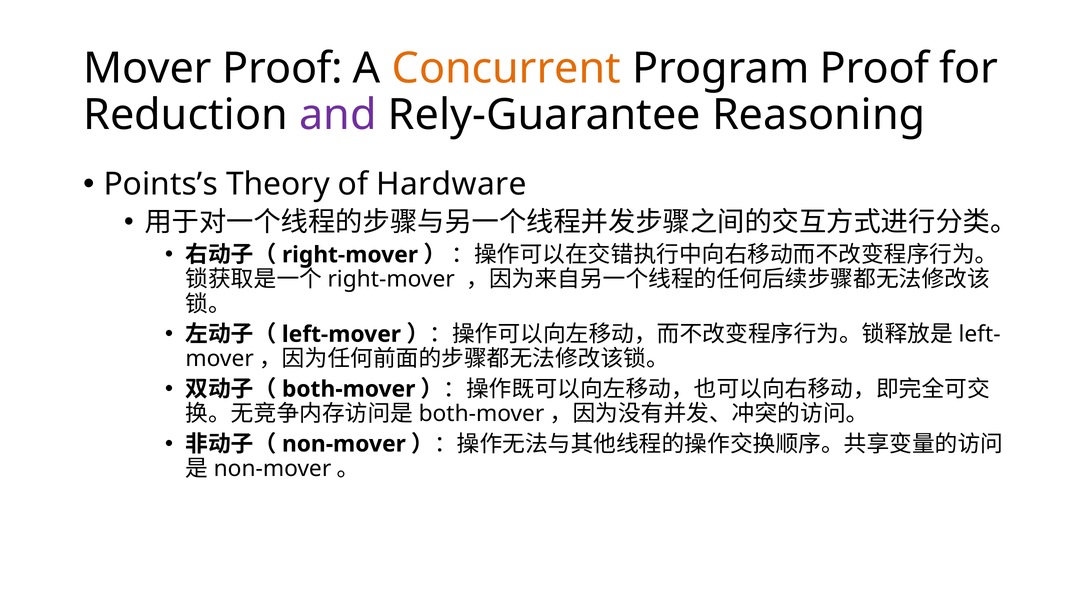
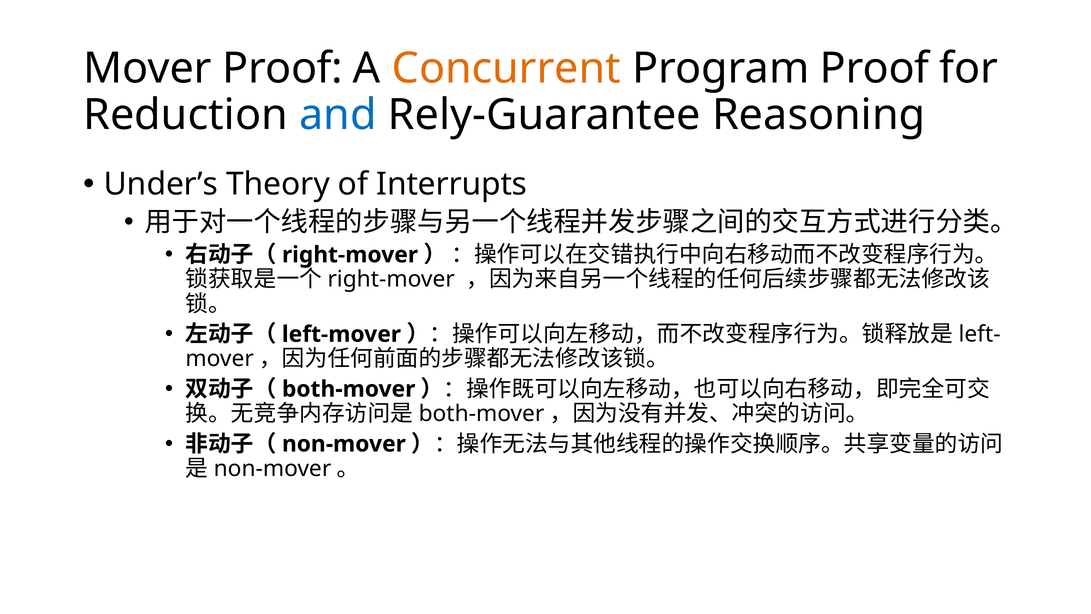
and colour: purple -> blue (338, 115)
Points’s: Points’s -> Under’s (161, 184)
Hardware: Hardware -> Interrupts (452, 184)
